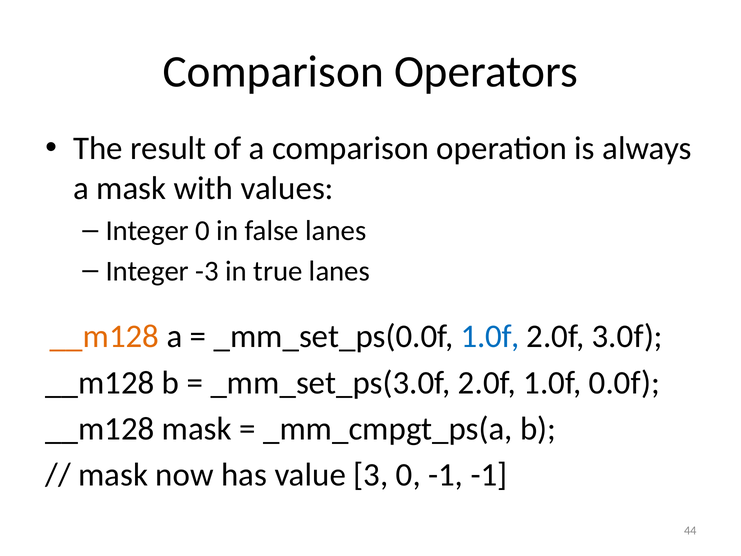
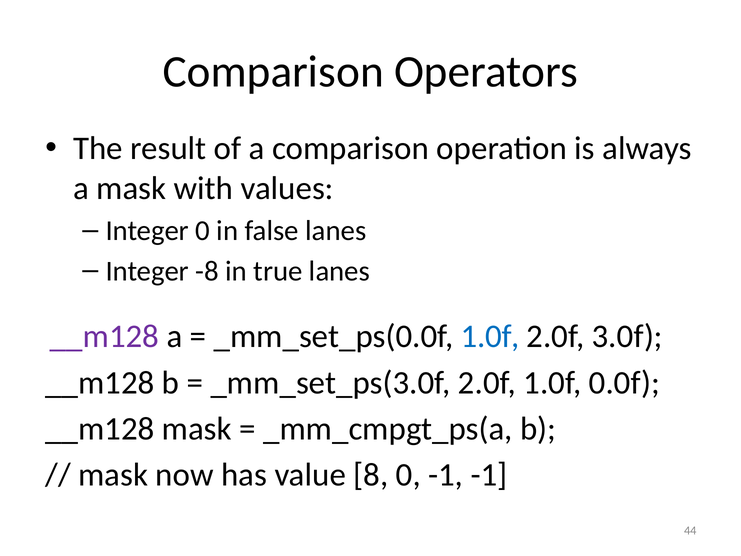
-3: -3 -> -8 (207, 271)
__m128 colour: orange -> purple (105, 336)
3: 3 -> 8 (371, 475)
